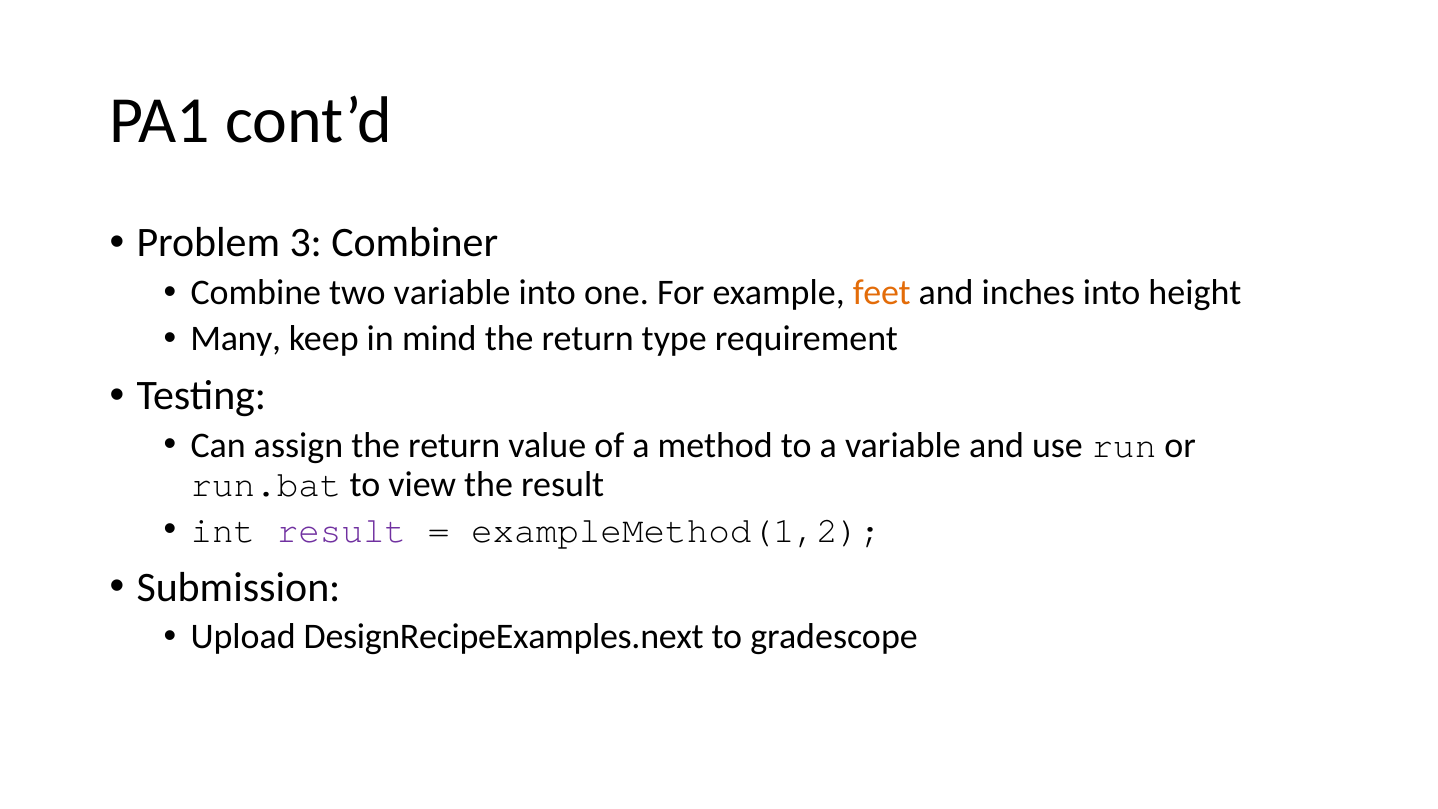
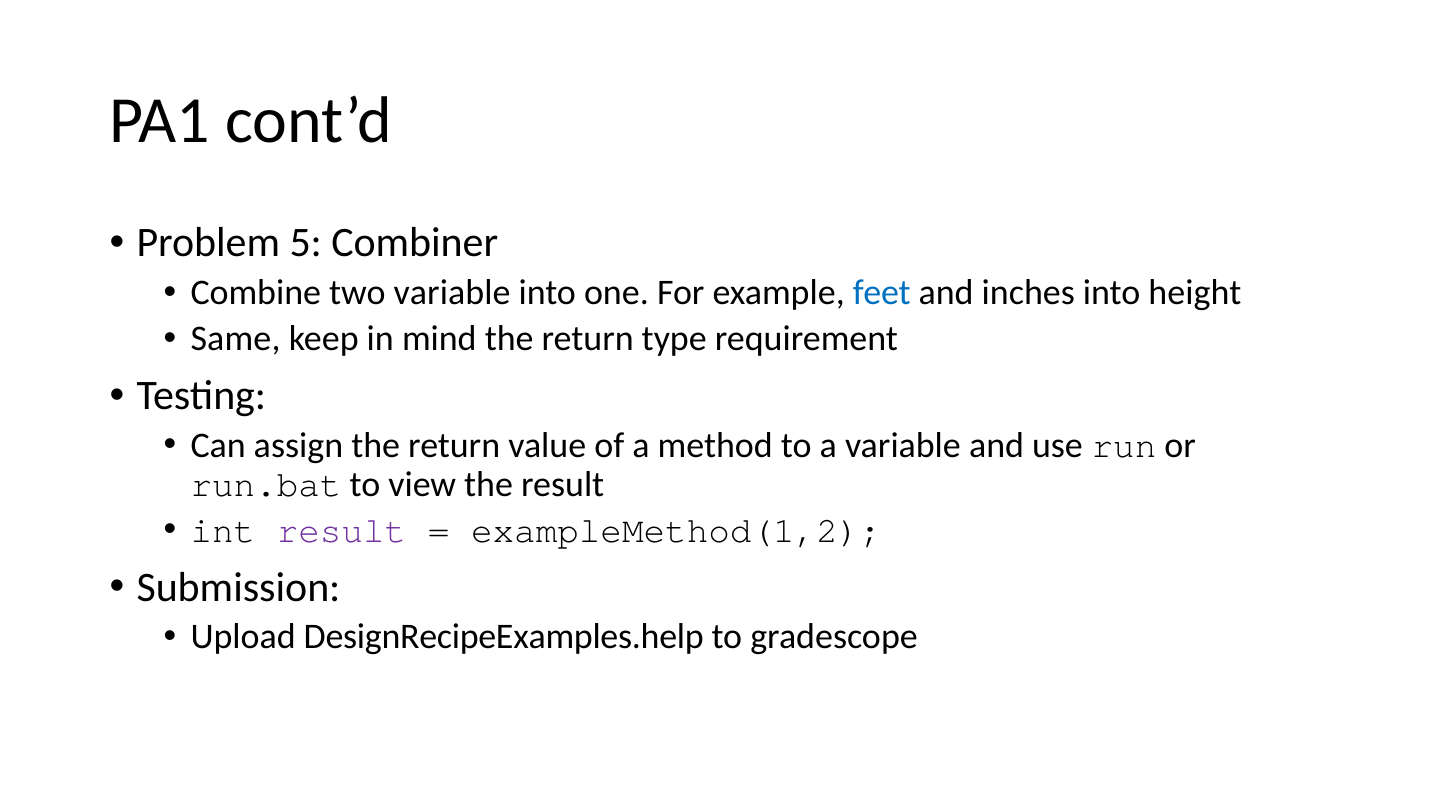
3: 3 -> 5 (306, 243)
feet colour: orange -> blue (882, 293)
Many: Many -> Same (236, 339)
DesignRecipeExamples.next: DesignRecipeExamples.next -> DesignRecipeExamples.help (504, 637)
